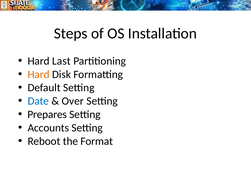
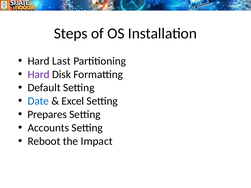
Hard colour: orange -> purple (39, 74)
Over: Over -> Excel (73, 101)
Format: Format -> Impact (97, 141)
